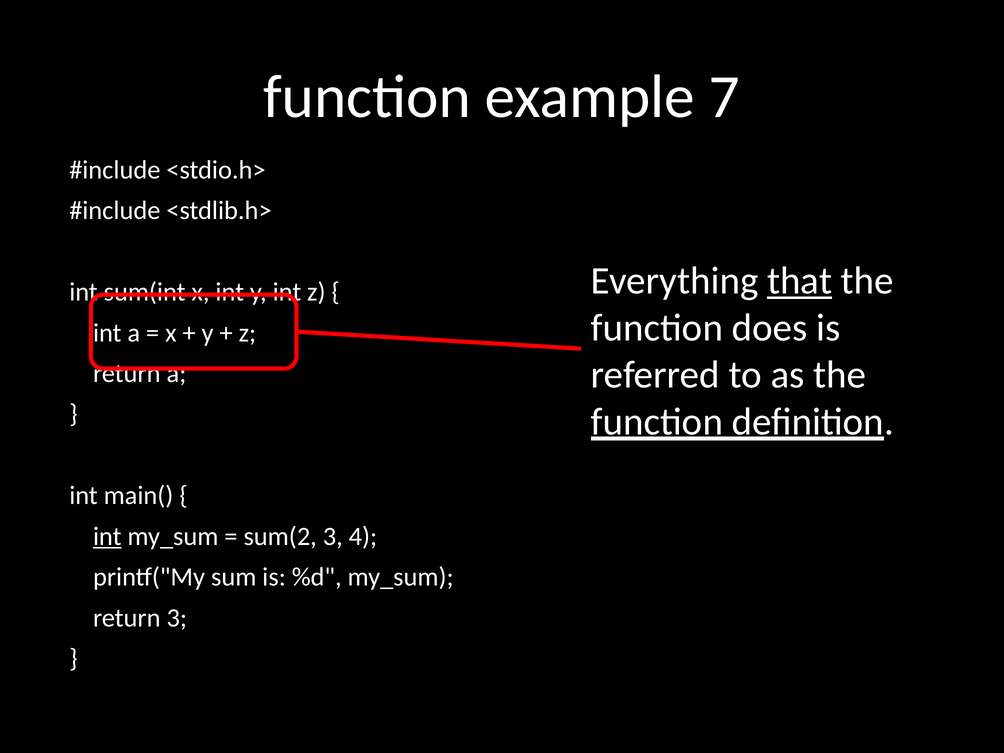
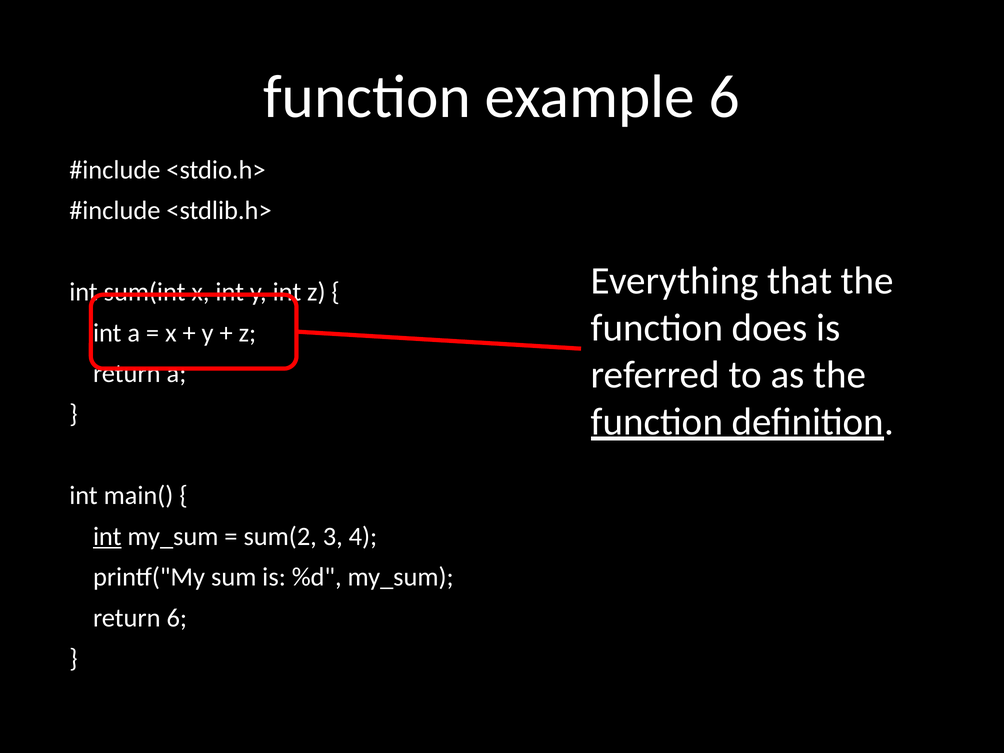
example 7: 7 -> 6 (724, 97)
that underline: present -> none (800, 281)
return 3: 3 -> 6 (177, 618)
